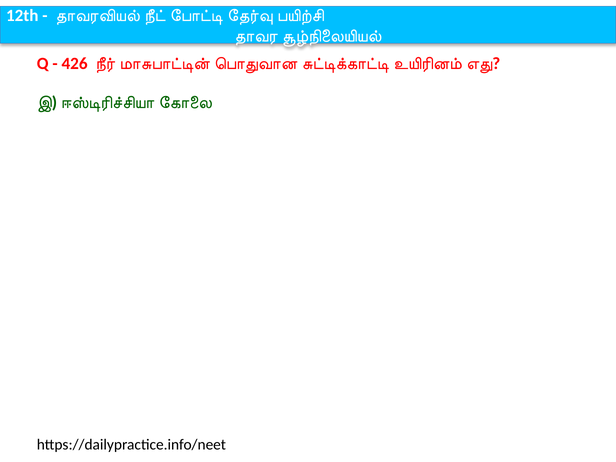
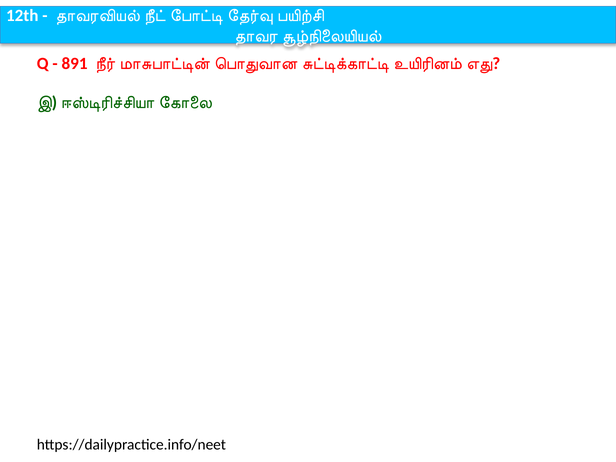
426: 426 -> 891 (75, 64)
